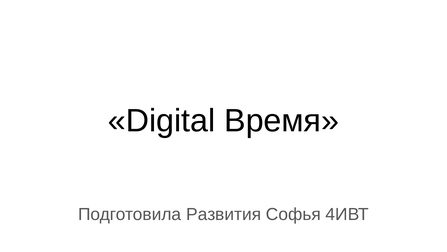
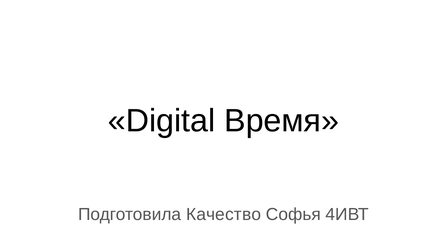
Развития: Развития -> Качество (224, 214)
